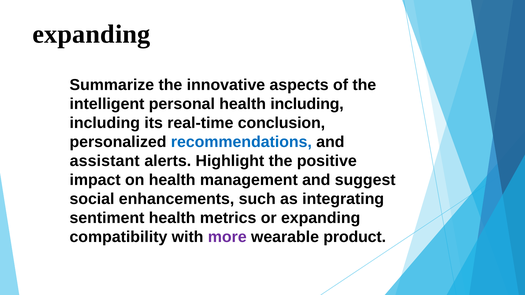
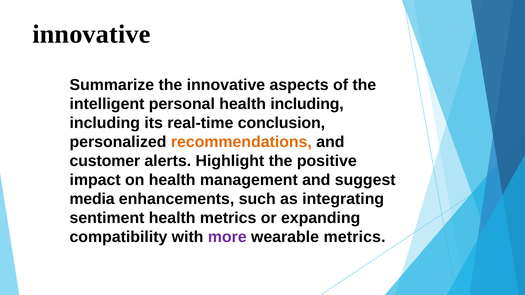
expanding: expanding -> innovative (91, 34)
recommendations colour: blue -> orange (241, 142)
assistant: assistant -> customer (105, 161)
social: social -> media (92, 199)
wearable product: product -> metrics (355, 237)
